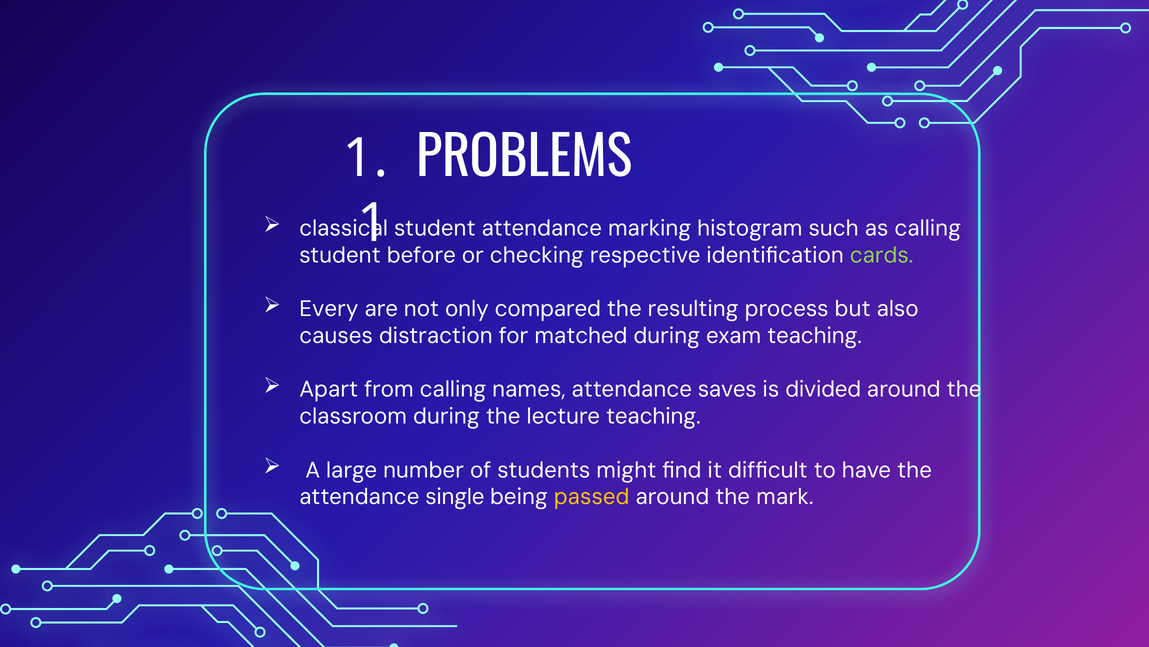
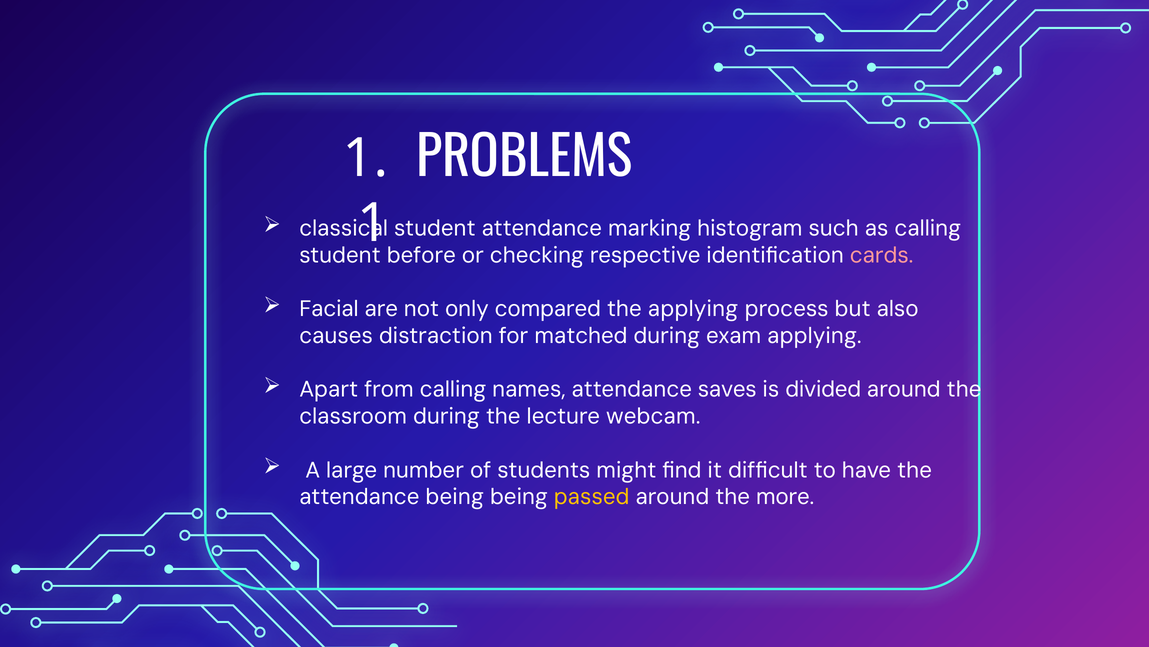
cards colour: light green -> pink (882, 255)
Every: Every -> Facial (329, 309)
the resulting: resulting -> applying (693, 309)
exam teaching: teaching -> applying (814, 336)
lecture teaching: teaching -> webcam (653, 416)
attendance single: single -> being (455, 497)
mark: mark -> more (785, 497)
